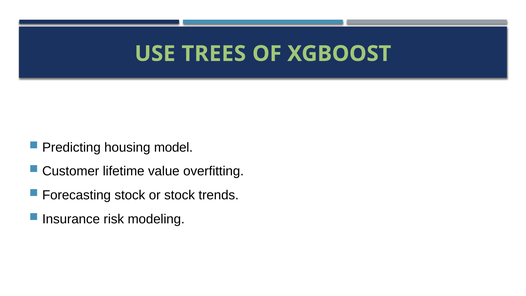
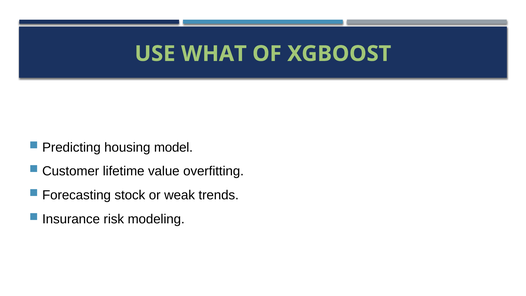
TREES: TREES -> WHAT (214, 54)
or stock: stock -> weak (180, 195)
